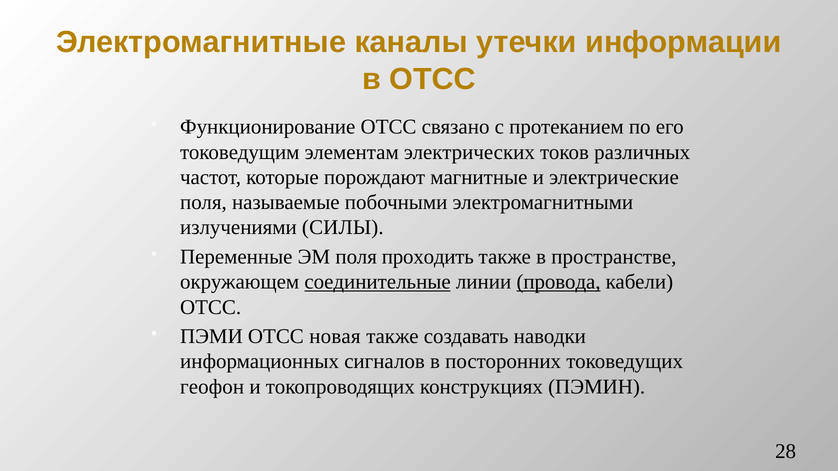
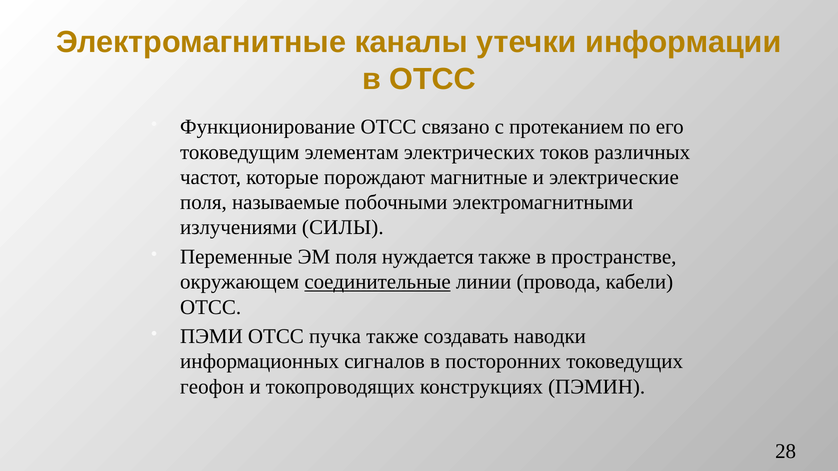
проходить: проходить -> нуждается (428, 257)
провода underline: present -> none (559, 282)
новая: новая -> пучка (335, 337)
